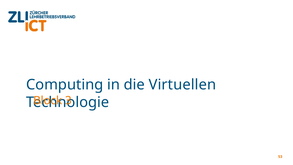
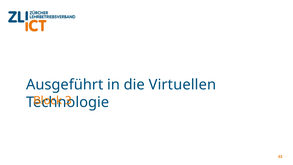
Computing: Computing -> Ausgeführt (65, 85)
